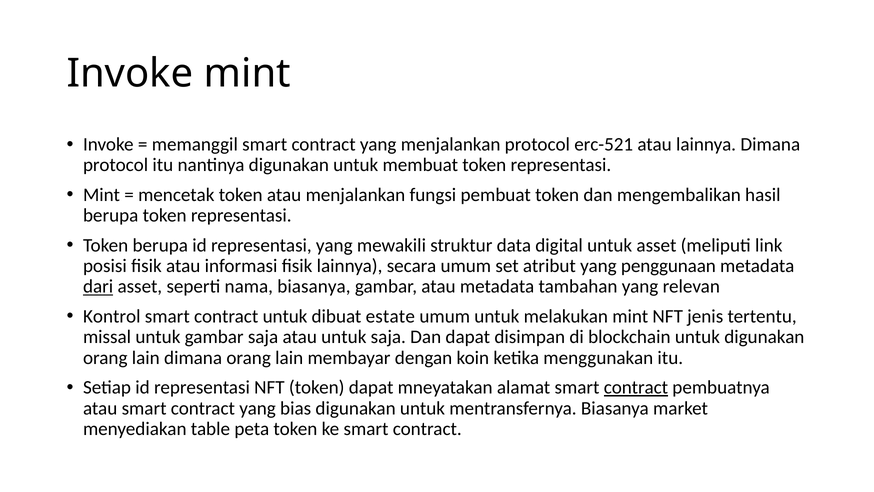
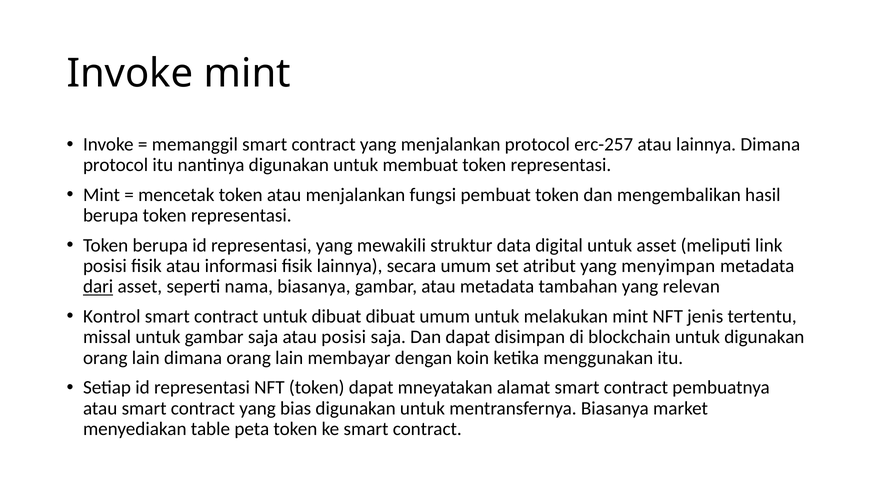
erc-521: erc-521 -> erc-257 (604, 144)
penggunaan: penggunaan -> menyimpan (668, 266)
dibuat estate: estate -> dibuat (390, 316)
atau untuk: untuk -> posisi (344, 337)
contract underline: present -> none (636, 387)
